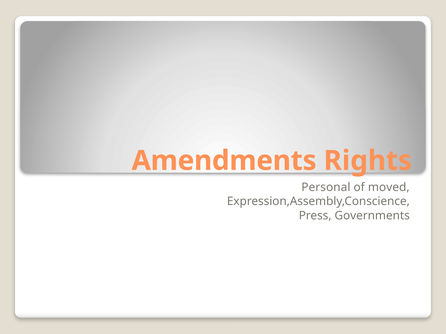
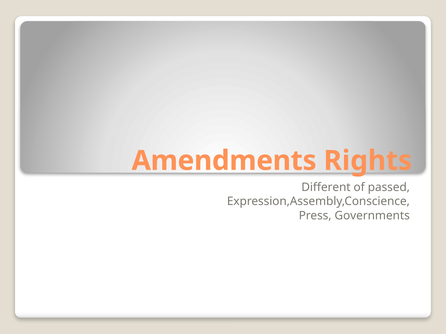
Personal: Personal -> Different (326, 188)
moved: moved -> passed (389, 188)
